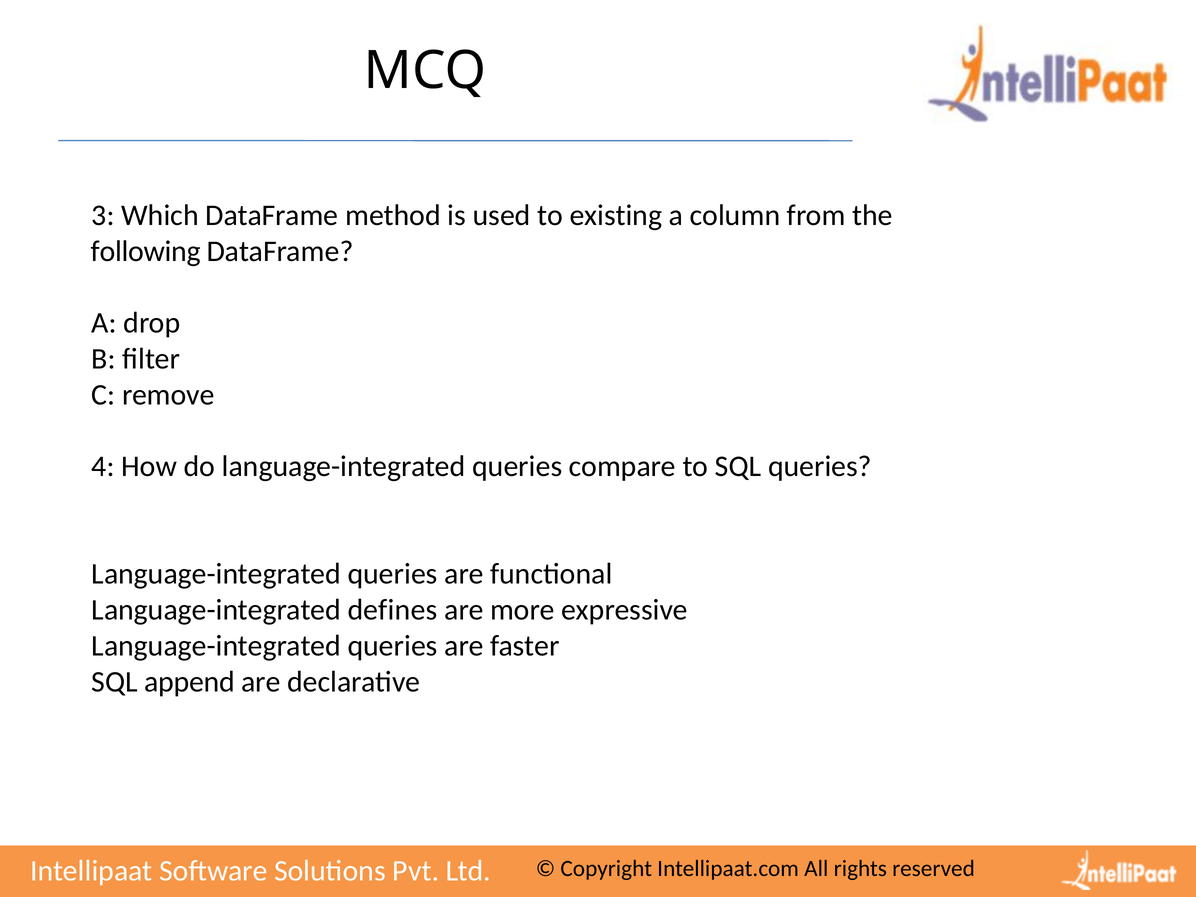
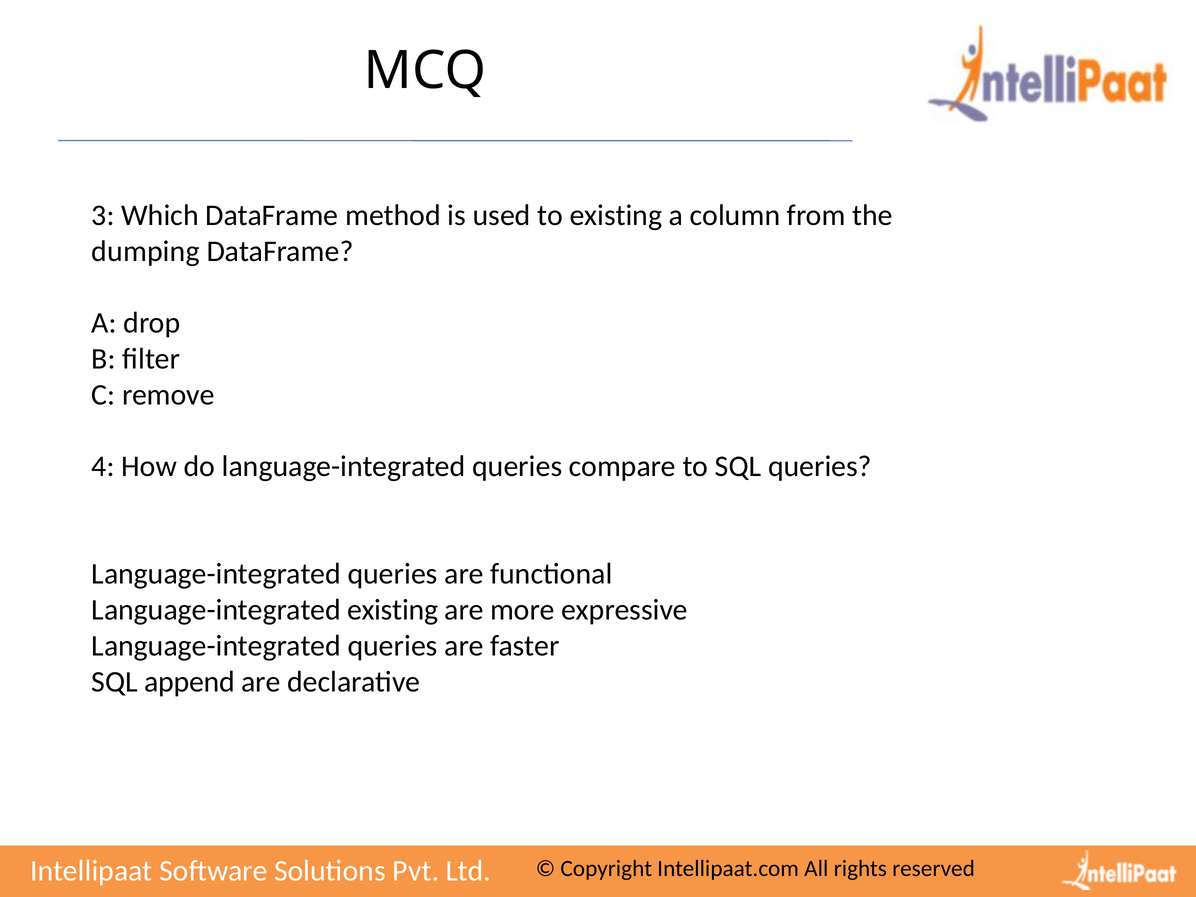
following: following -> dumping (146, 251)
Language-integrated defines: defines -> existing (393, 610)
